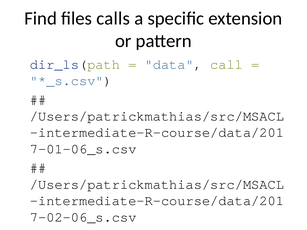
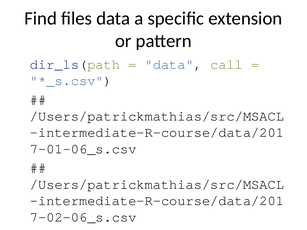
files calls: calls -> data (113, 18)
